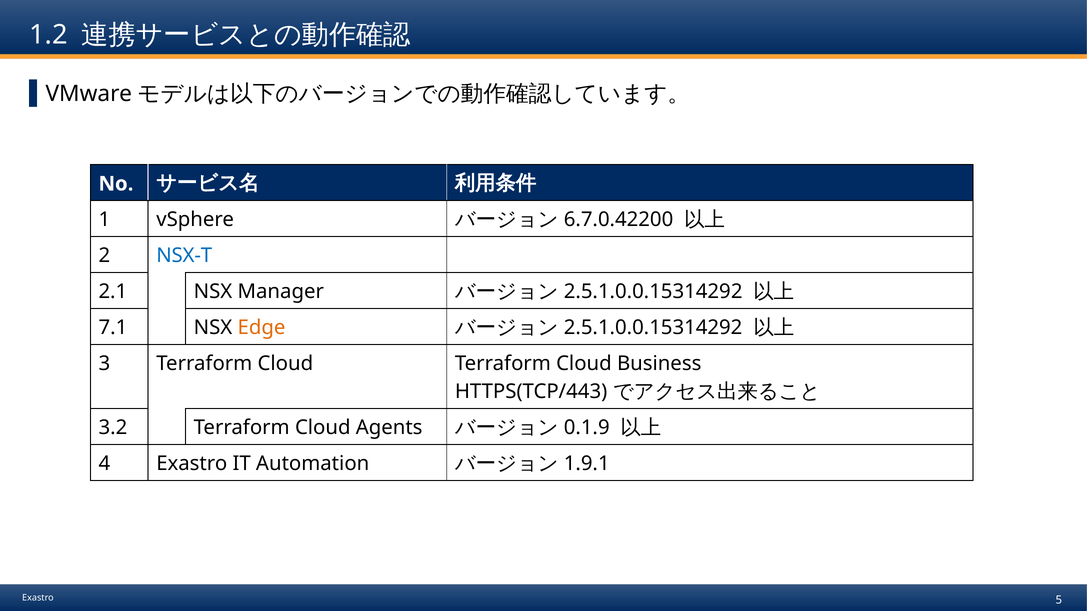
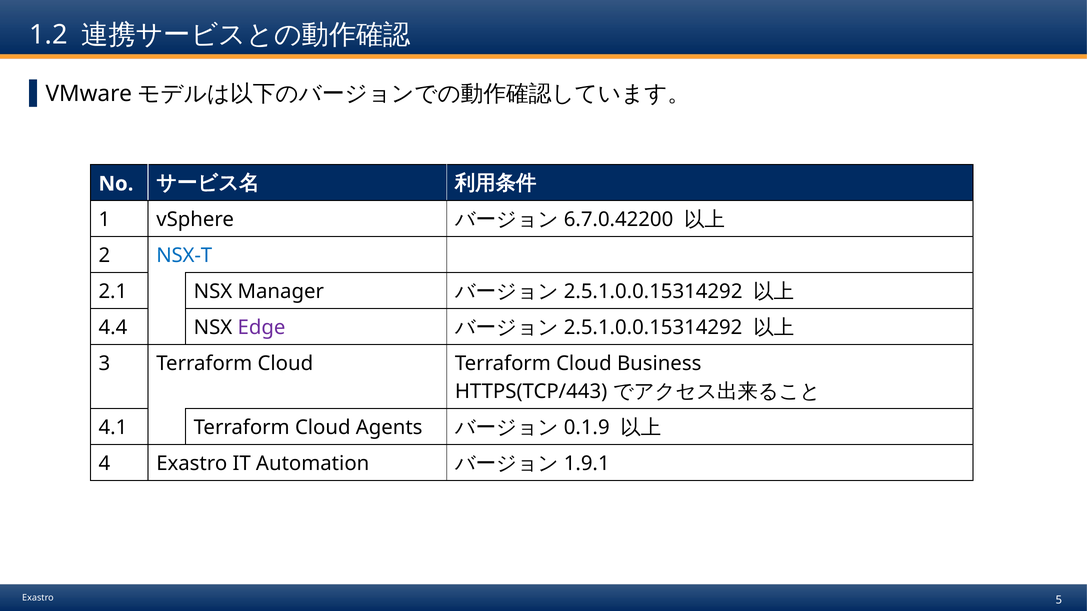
7.1: 7.1 -> 4.4 (113, 328)
Edge colour: orange -> purple (262, 328)
3.2: 3.2 -> 4.1 (113, 428)
